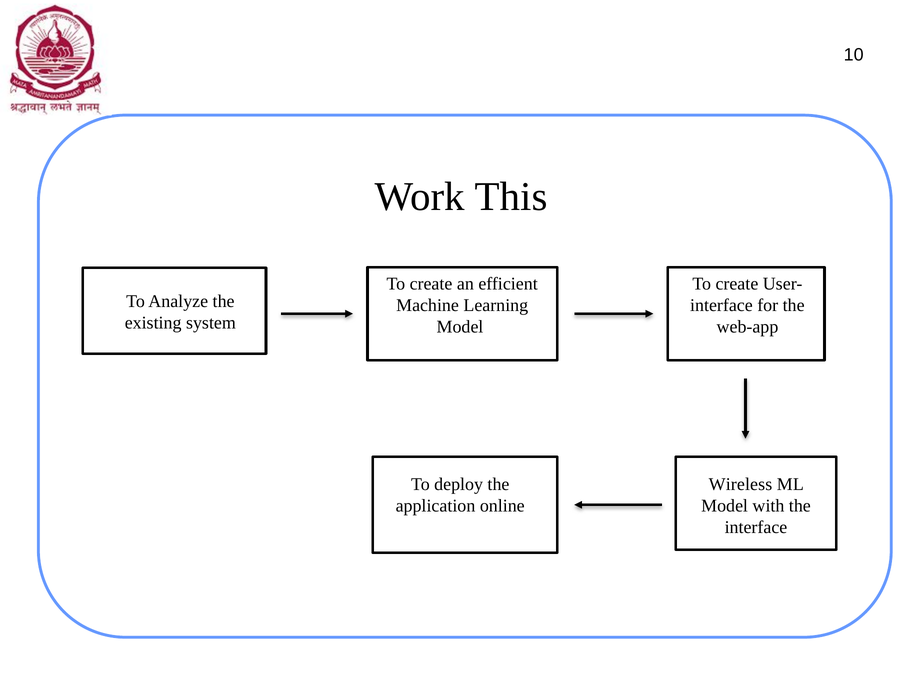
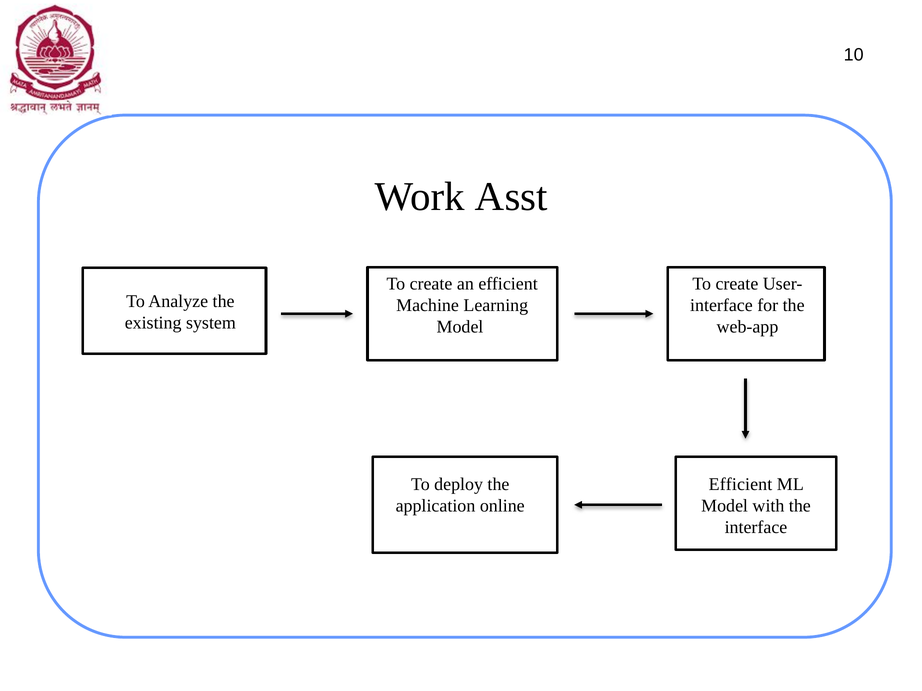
This: This -> Asst (511, 197)
Wireless: Wireless -> Efficient (740, 484)
